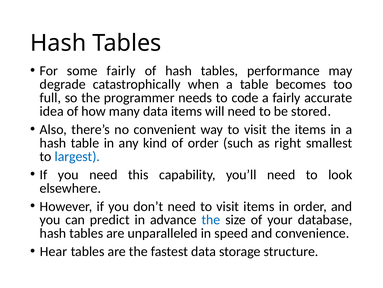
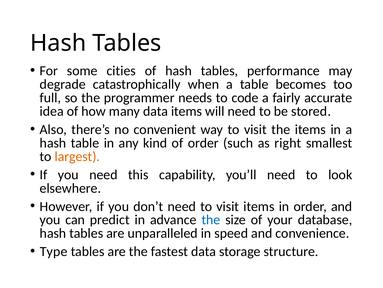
some fairly: fairly -> cities (121, 71)
largest colour: blue -> orange (77, 156)
Hear: Hear -> Type (54, 251)
